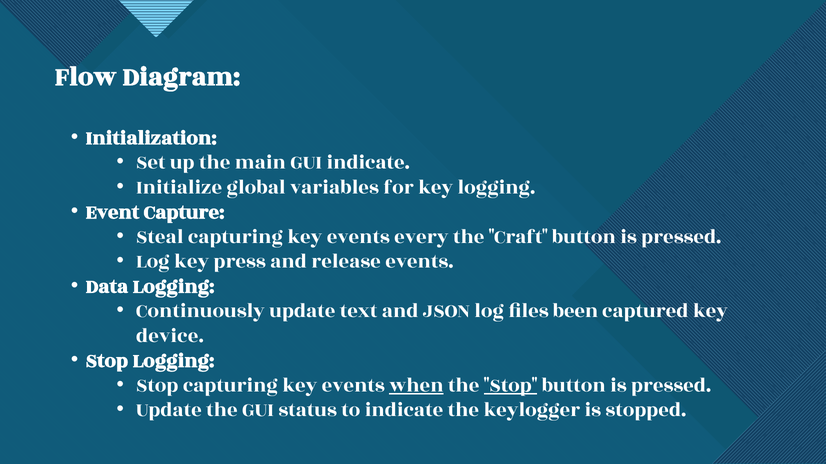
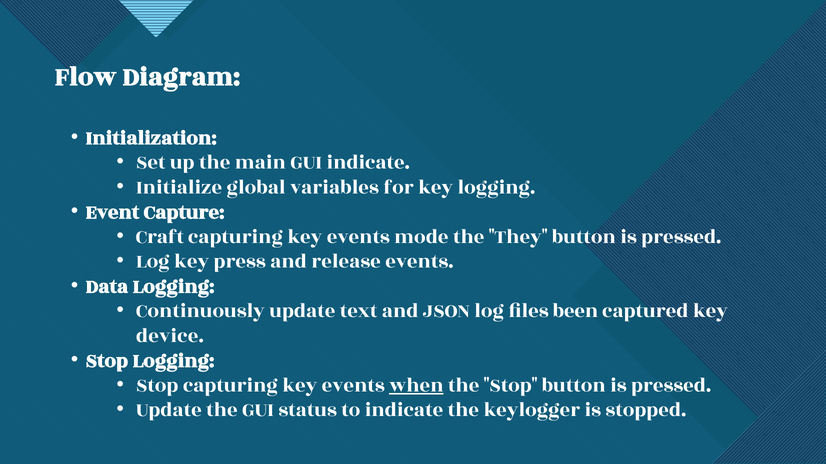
Steal: Steal -> Craft (160, 237)
every: every -> mode (421, 237)
Craft: Craft -> They (518, 237)
Stop underline: present -> none (511, 385)
